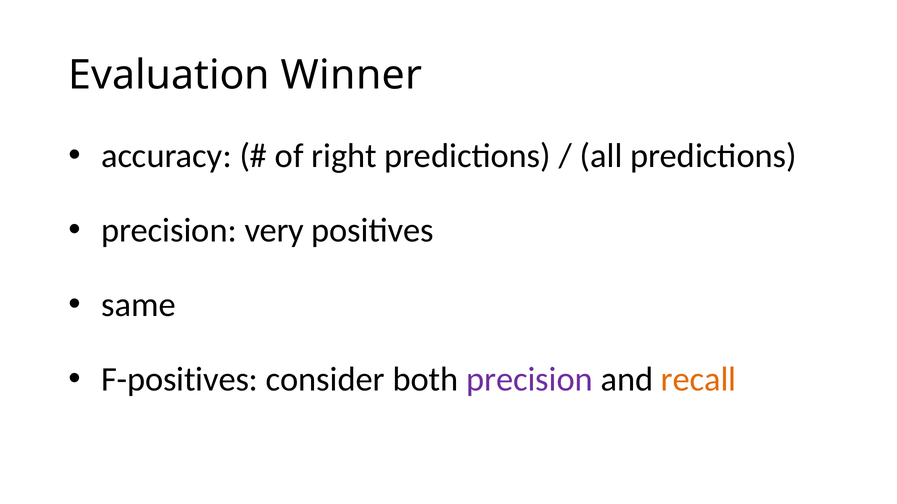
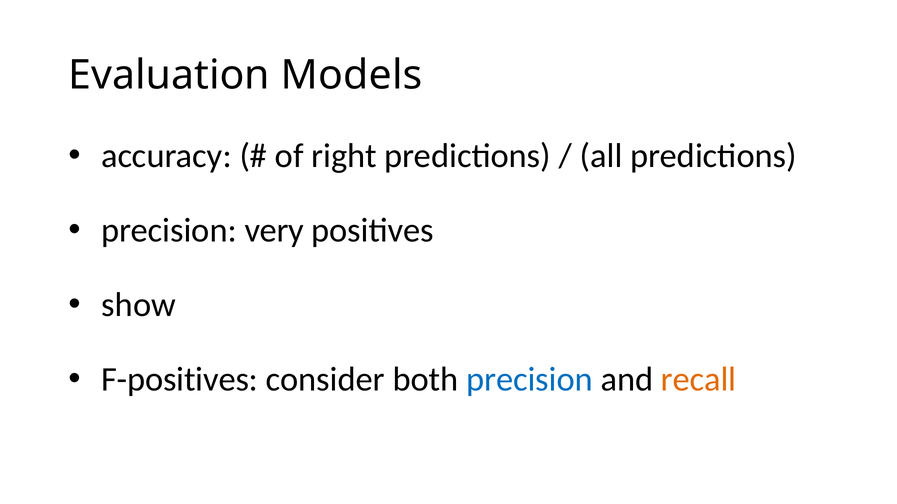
Winner: Winner -> Models (352, 75)
same: same -> show (139, 305)
precision colour: purple -> blue (529, 380)
